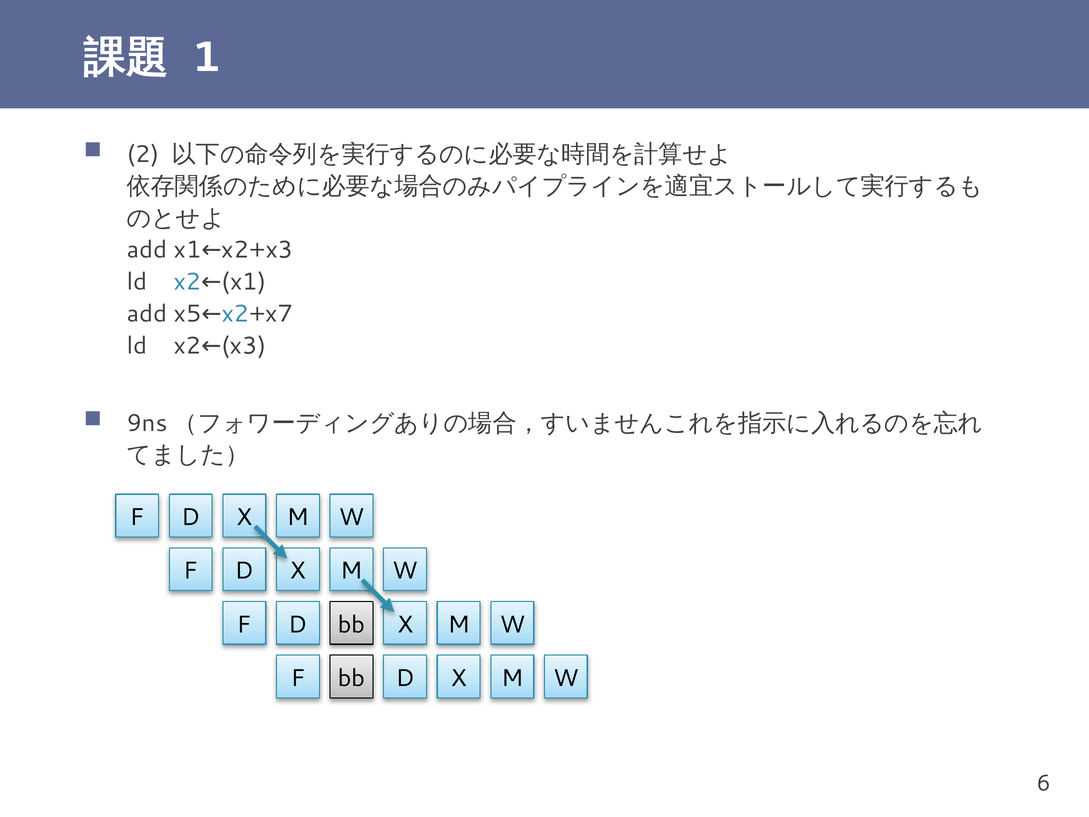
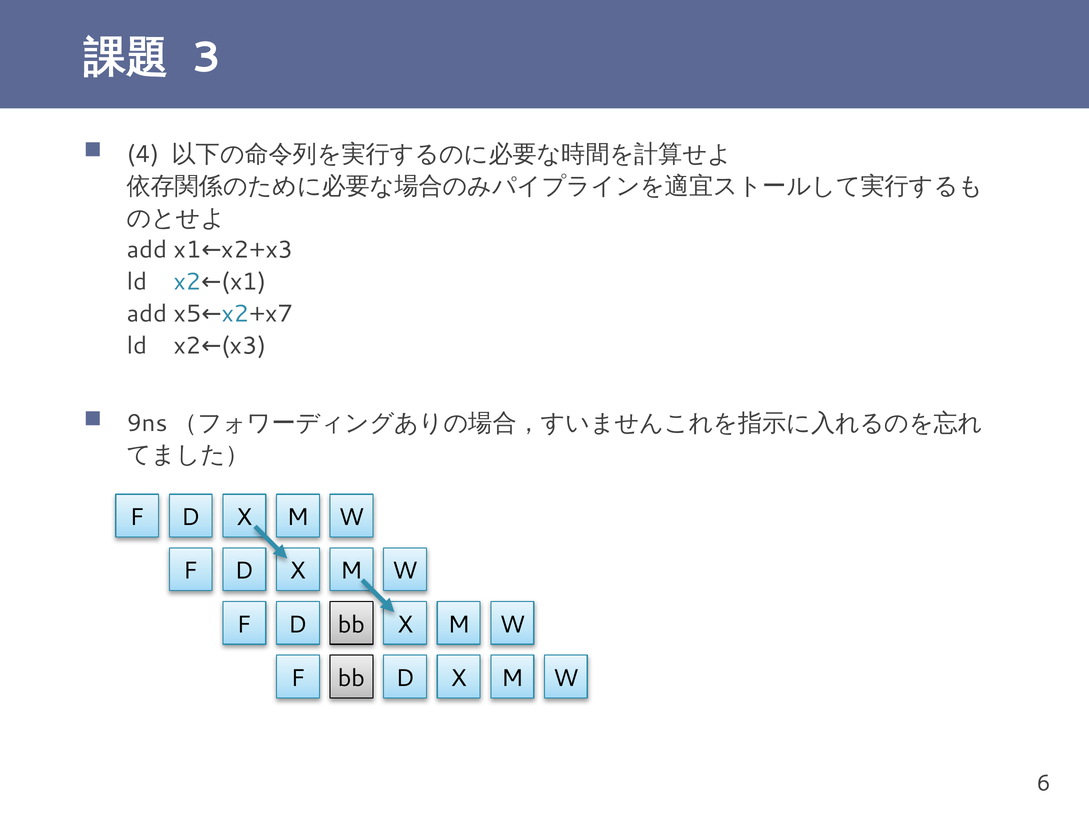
1: 1 -> 3 (206, 57)
2: 2 -> 4 (143, 154)
